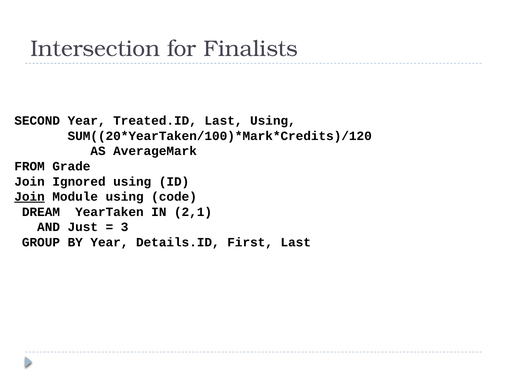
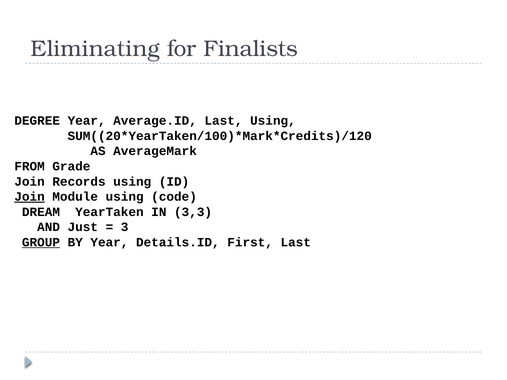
Intersection: Intersection -> Eliminating (95, 49)
SECOND: SECOND -> DEGREE (37, 121)
Treated.ID: Treated.ID -> Average.ID (155, 121)
Ignored: Ignored -> Records (79, 182)
2,1: 2,1 -> 3,3 (193, 212)
GROUP underline: none -> present (41, 242)
